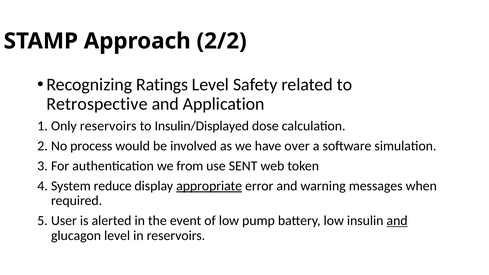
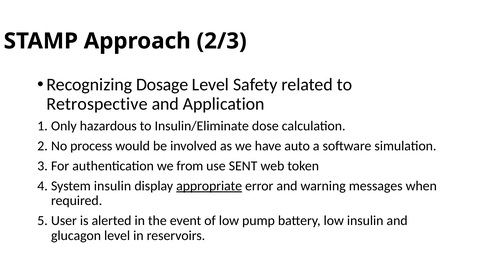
2/2: 2/2 -> 2/3 (222, 41)
Ratings: Ratings -> Dosage (162, 85)
reservoirs: reservoirs -> hazardous (108, 126)
Insulin/Displayed: Insulin/Displayed -> Insulin/Eliminate (202, 126)
over: over -> auto (297, 146)
reduce: reduce -> insulin (113, 186)
and underline: present -> none (397, 221)
